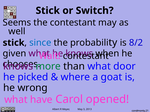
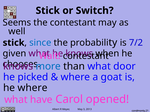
8/2: 8/2 -> 7/2 (136, 43)
more colour: green -> blue (48, 67)
he wrong: wrong -> where (33, 88)
